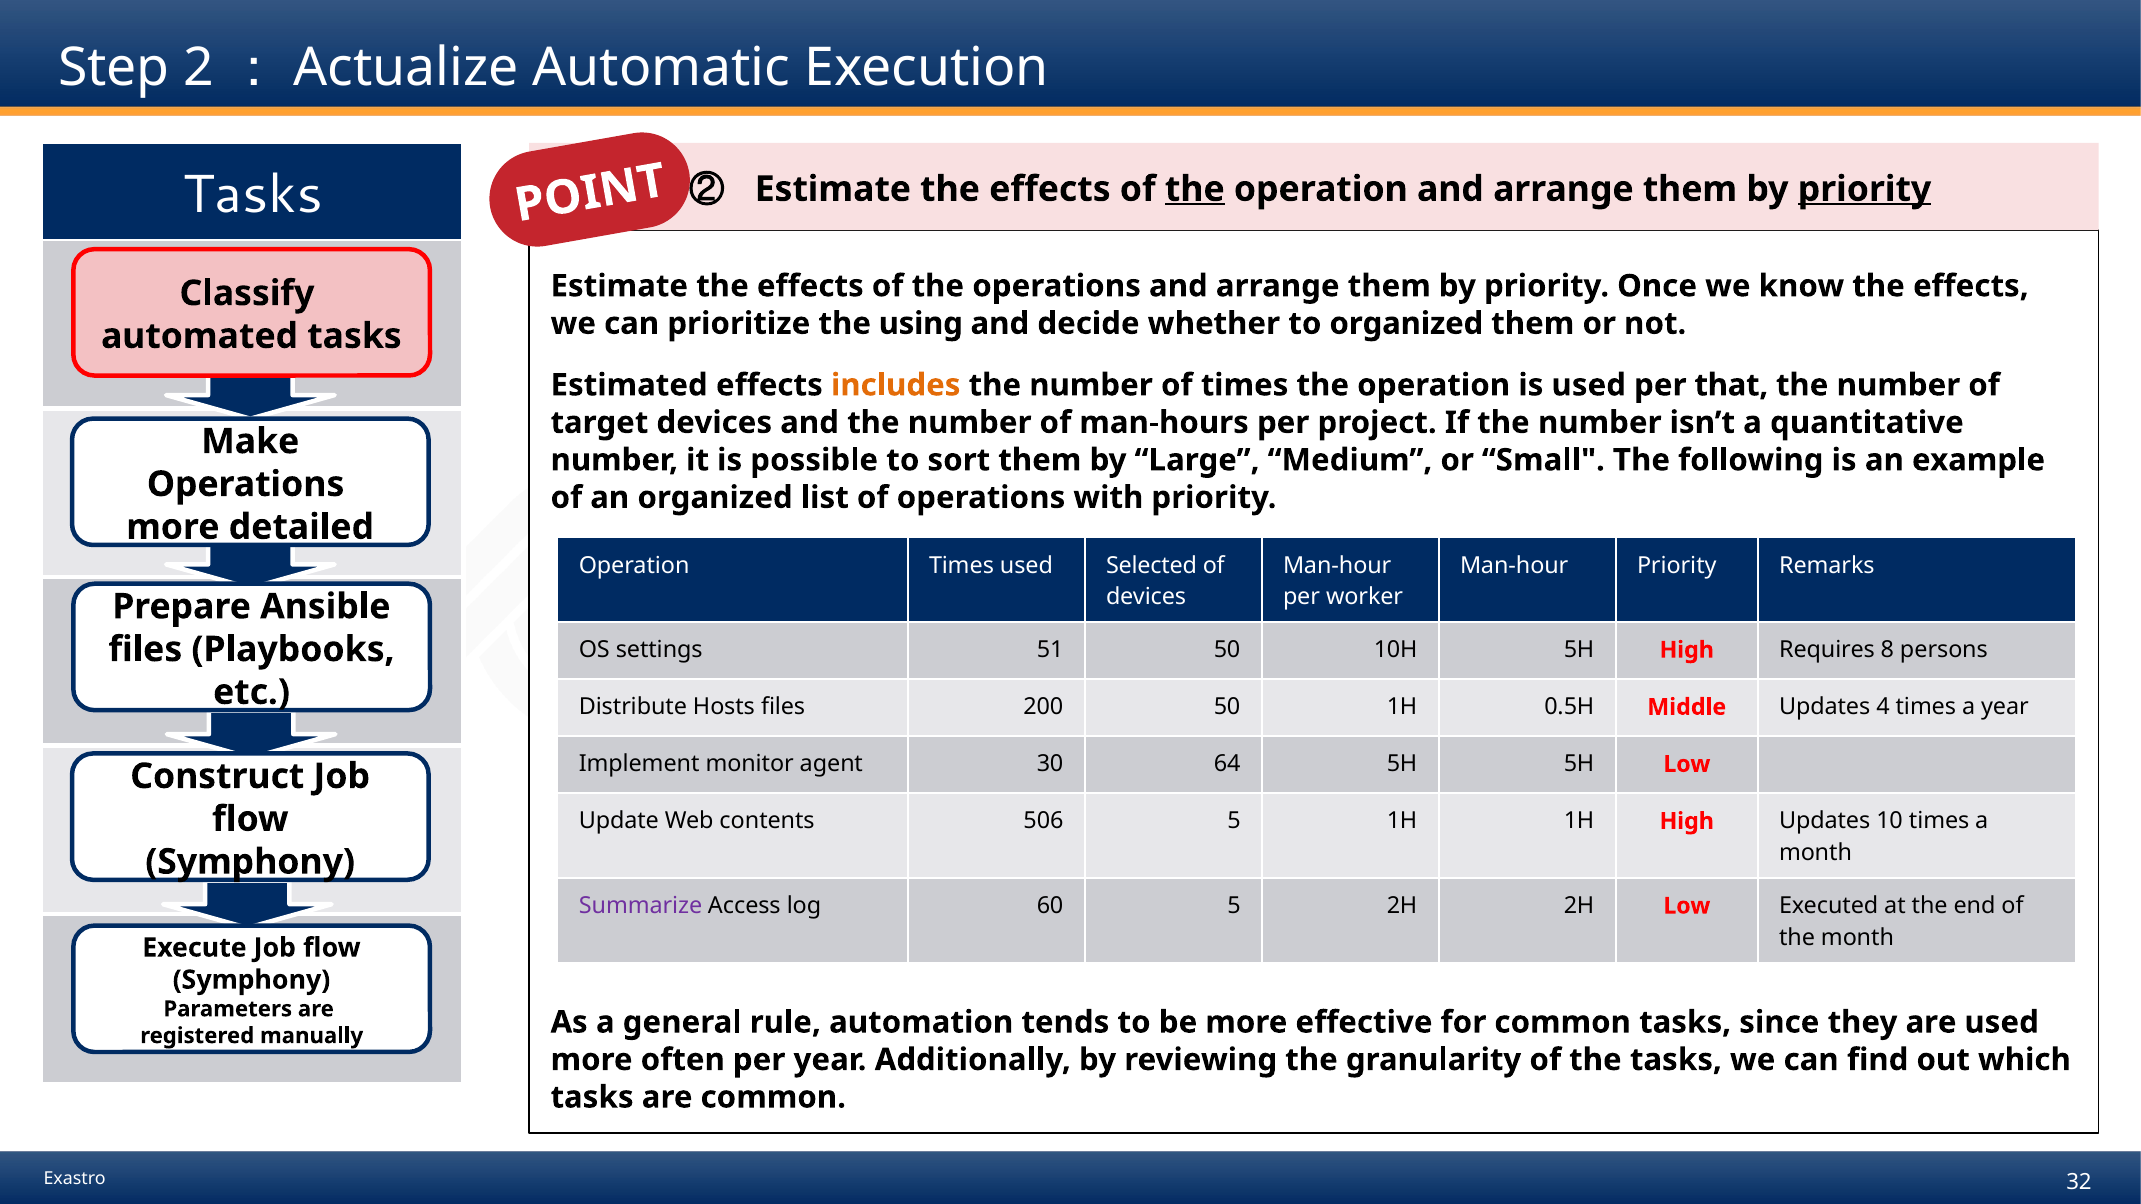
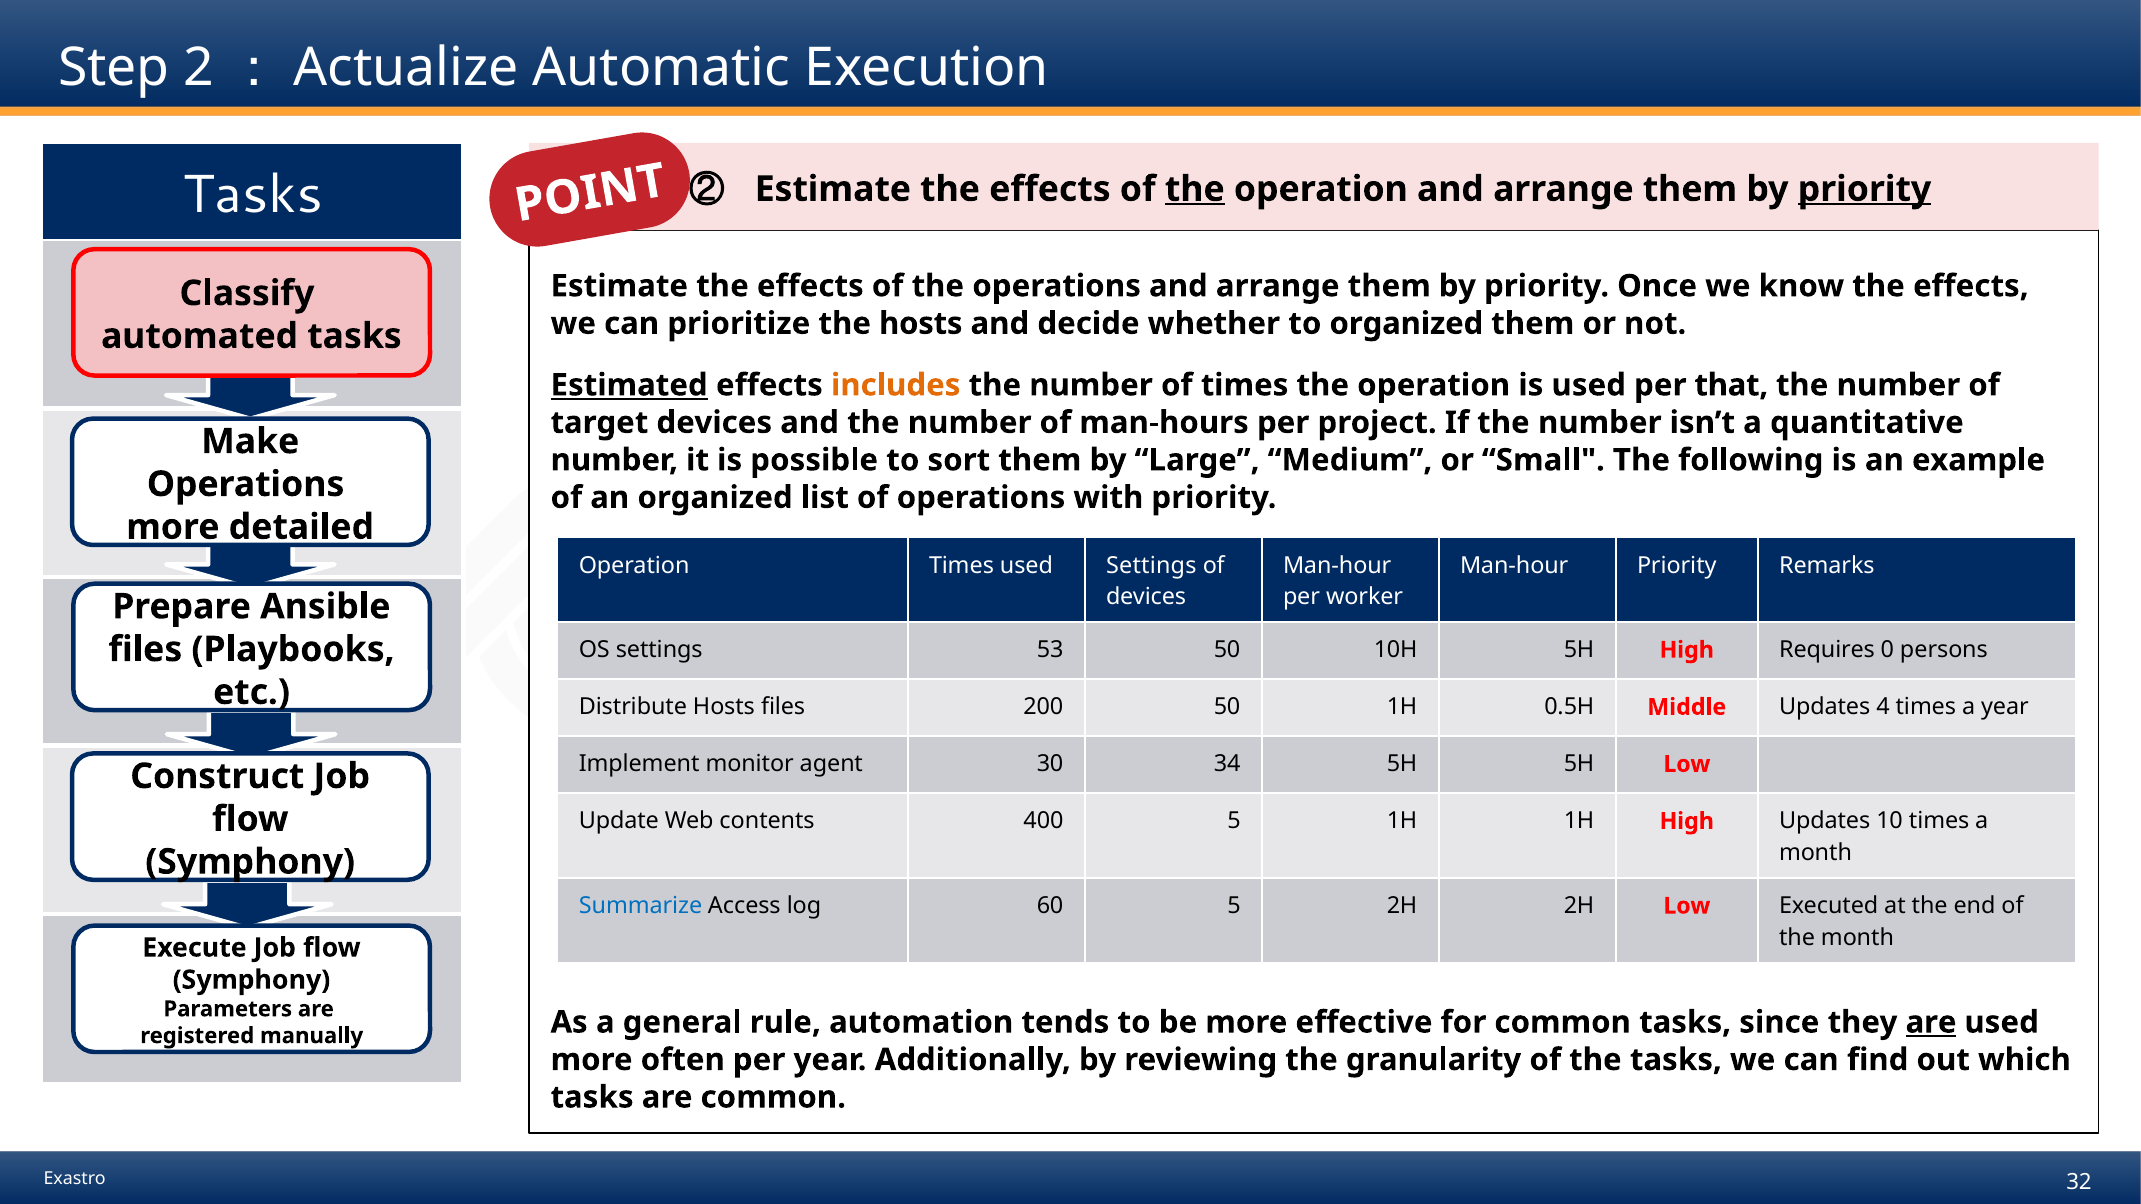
the using: using -> hosts (921, 324)
Estimated underline: none -> present (629, 385)
used Selected: Selected -> Settings (1151, 565)
51: 51 -> 53 (1050, 650)
8: 8 -> 0 (1887, 650)
64: 64 -> 34 (1227, 764)
506: 506 -> 400 (1043, 821)
Summarize colour: purple -> blue (641, 906)
are underline: none -> present (1931, 1023)
